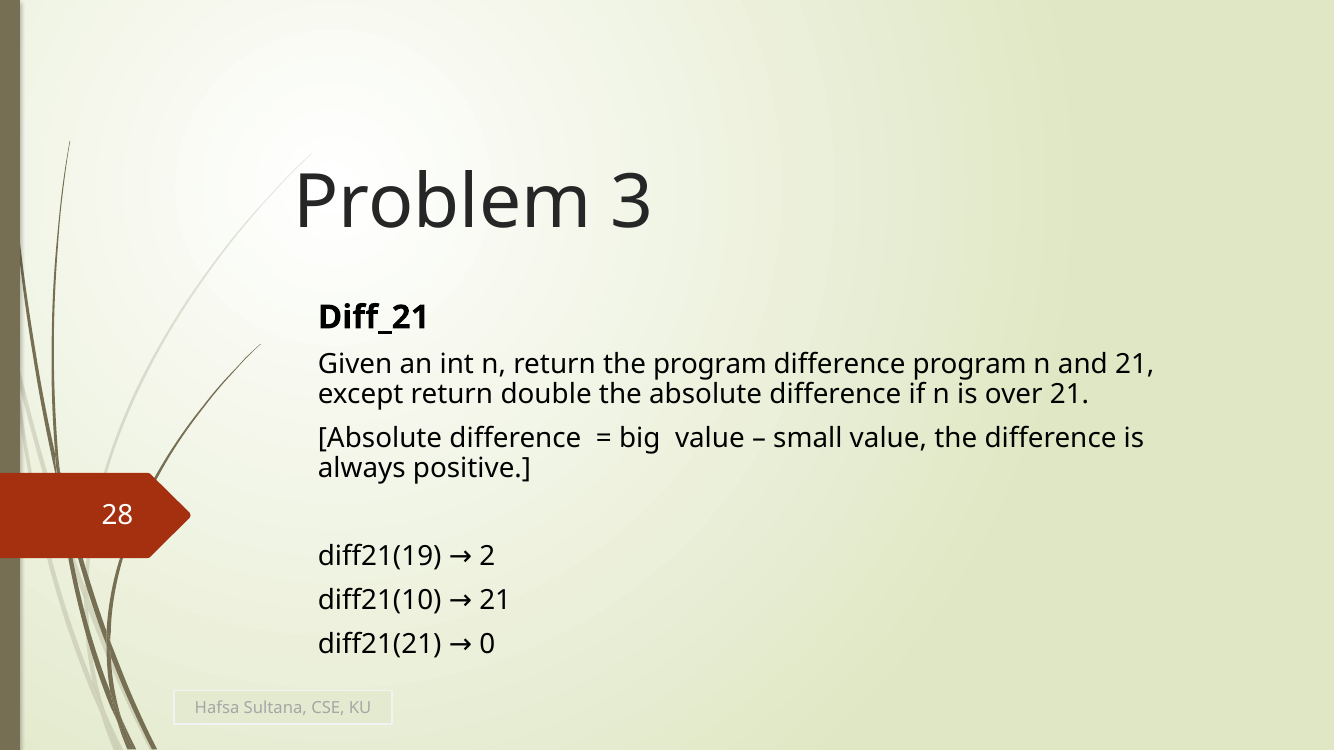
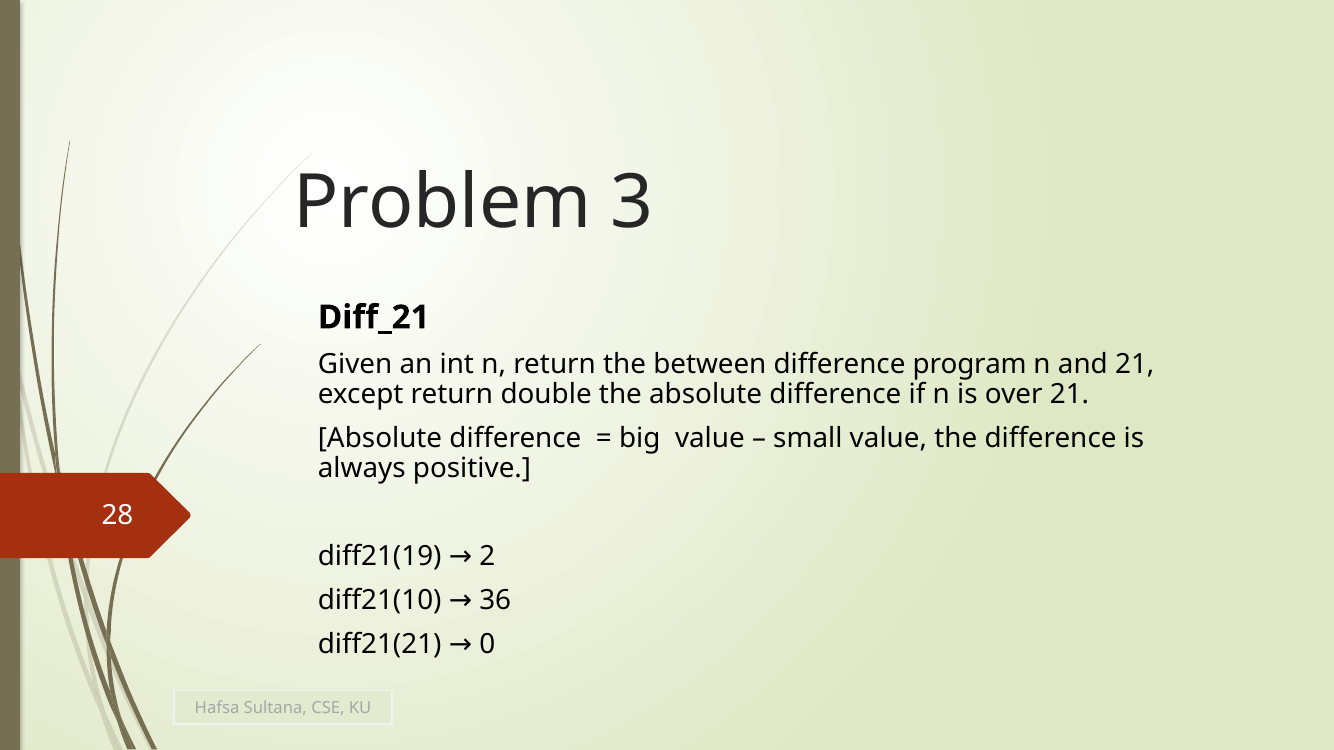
the program: program -> between (710, 365)
diff21(10 21: 21 -> 36 (495, 600)
